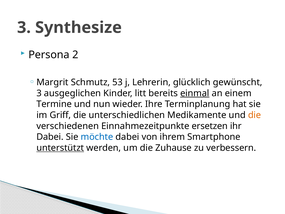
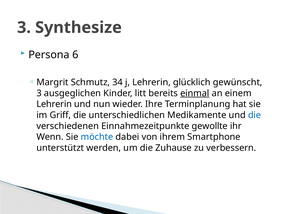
2: 2 -> 6 (75, 55)
53: 53 -> 34 (118, 82)
Termine: Termine -> Lehrerin (54, 104)
die colour: orange -> blue (255, 115)
ersetzen: ersetzen -> gewollte (210, 126)
Dabei: Dabei -> Wenn (50, 137)
unterstützt underline: present -> none (60, 148)
